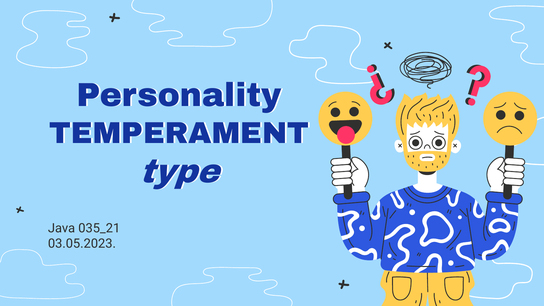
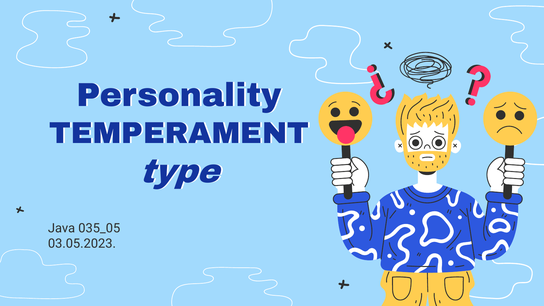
035_21: 035_21 -> 035_05 (99, 228)
